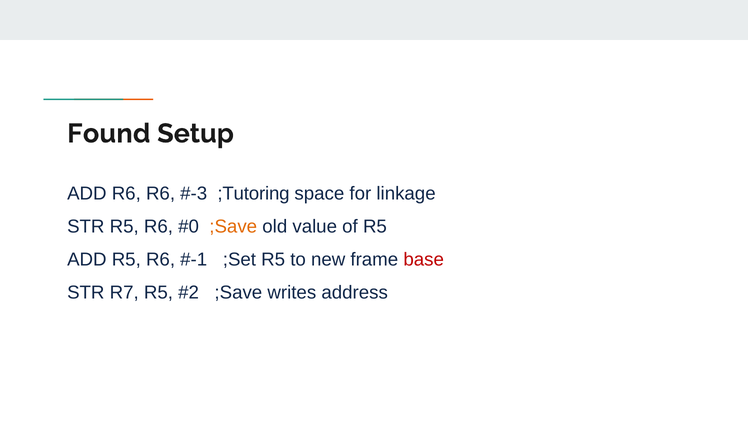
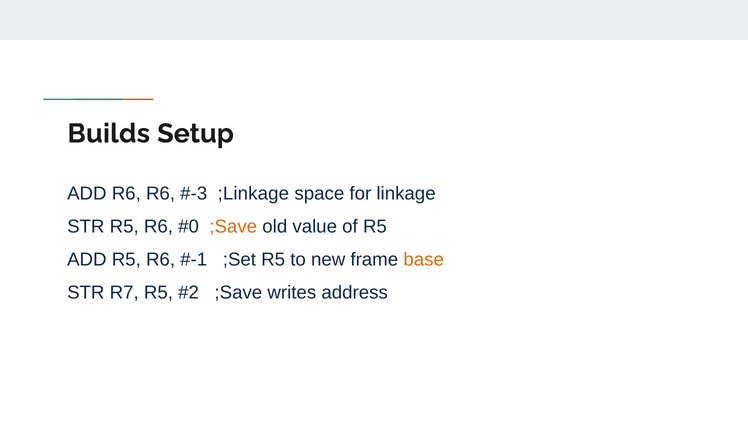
Found: Found -> Builds (109, 133)
;Tutoring: ;Tutoring -> ;Linkage (253, 193)
base colour: red -> orange (424, 260)
